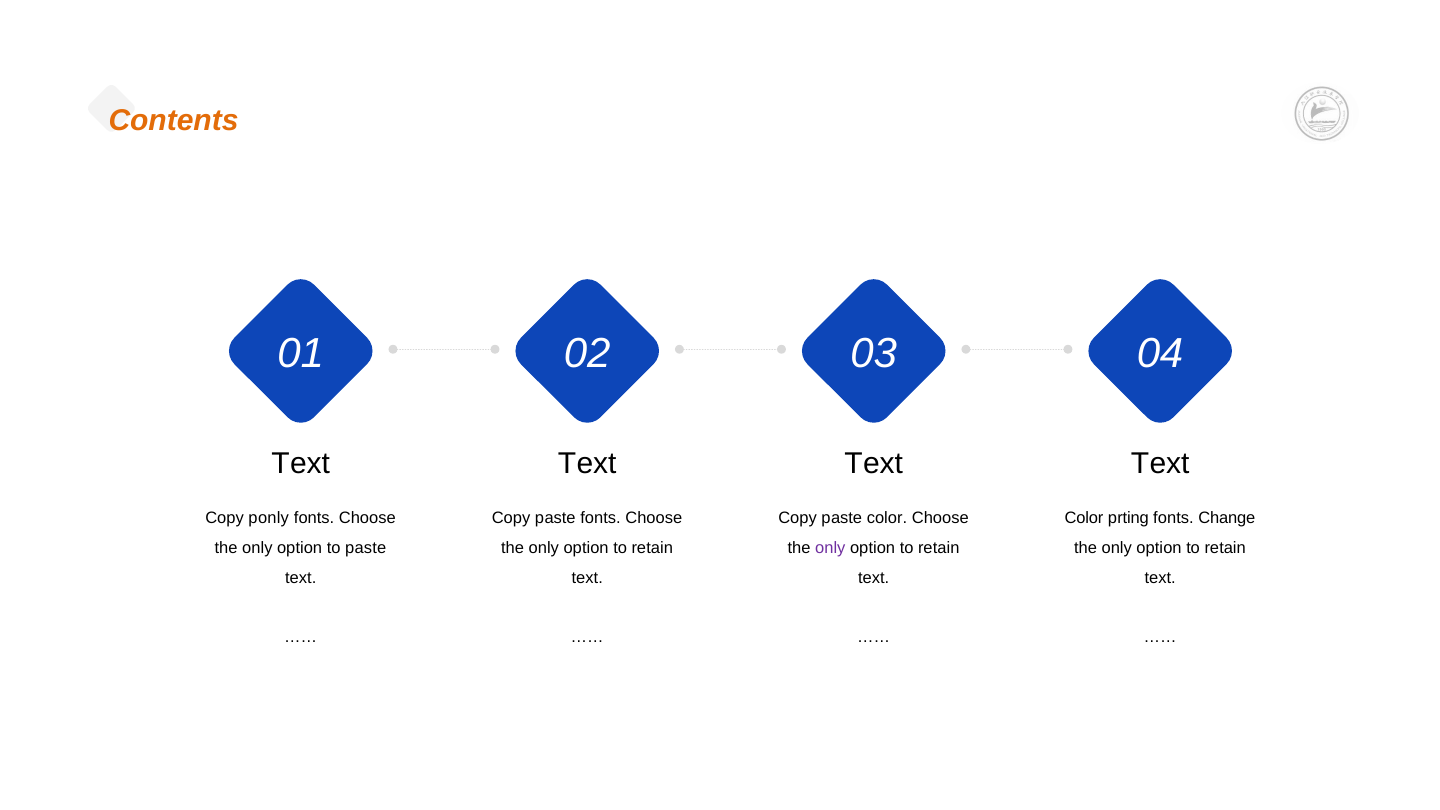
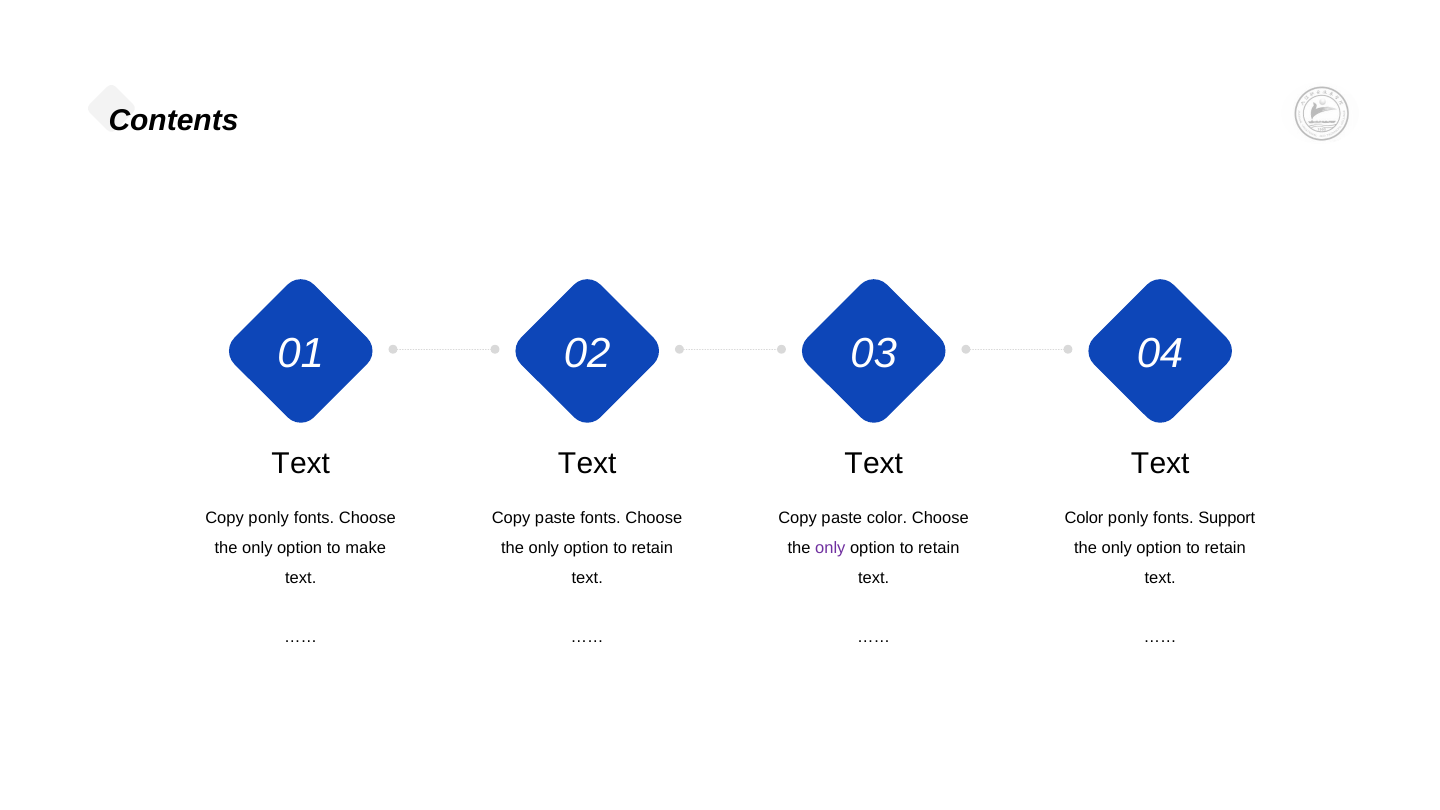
Contents colour: orange -> black (174, 121)
rting: rting -> only (1133, 518)
Change: Change -> Support (1227, 518)
paste: paste -> make (366, 548)
